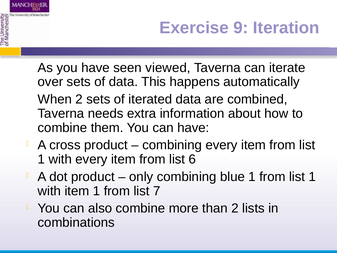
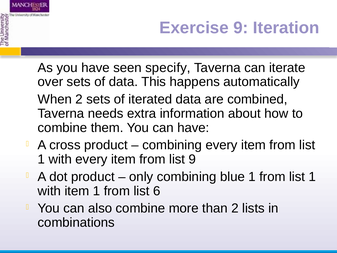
viewed: viewed -> specify (168, 68)
list 6: 6 -> 9 (192, 159)
7: 7 -> 6 (157, 191)
